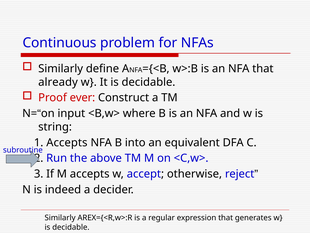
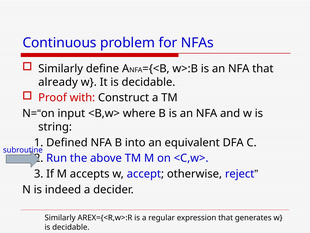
ever: ever -> with (82, 98)
1 Accepts: Accepts -> Defined (67, 142)
